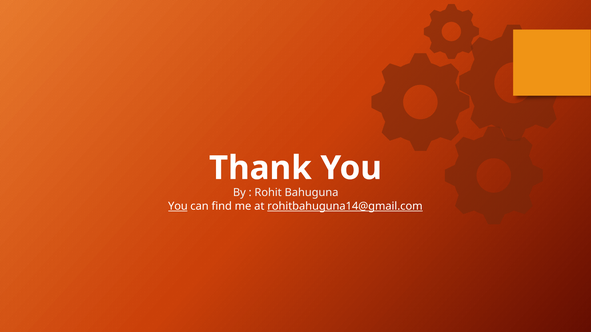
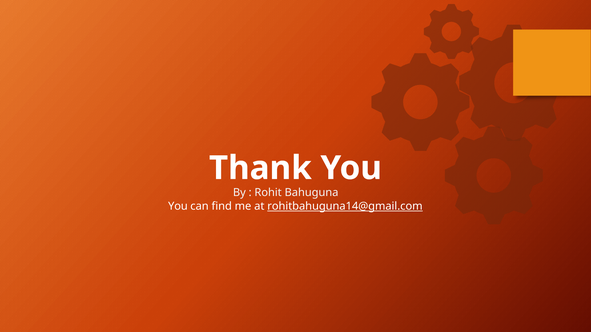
You underline: present -> none (178, 206)
